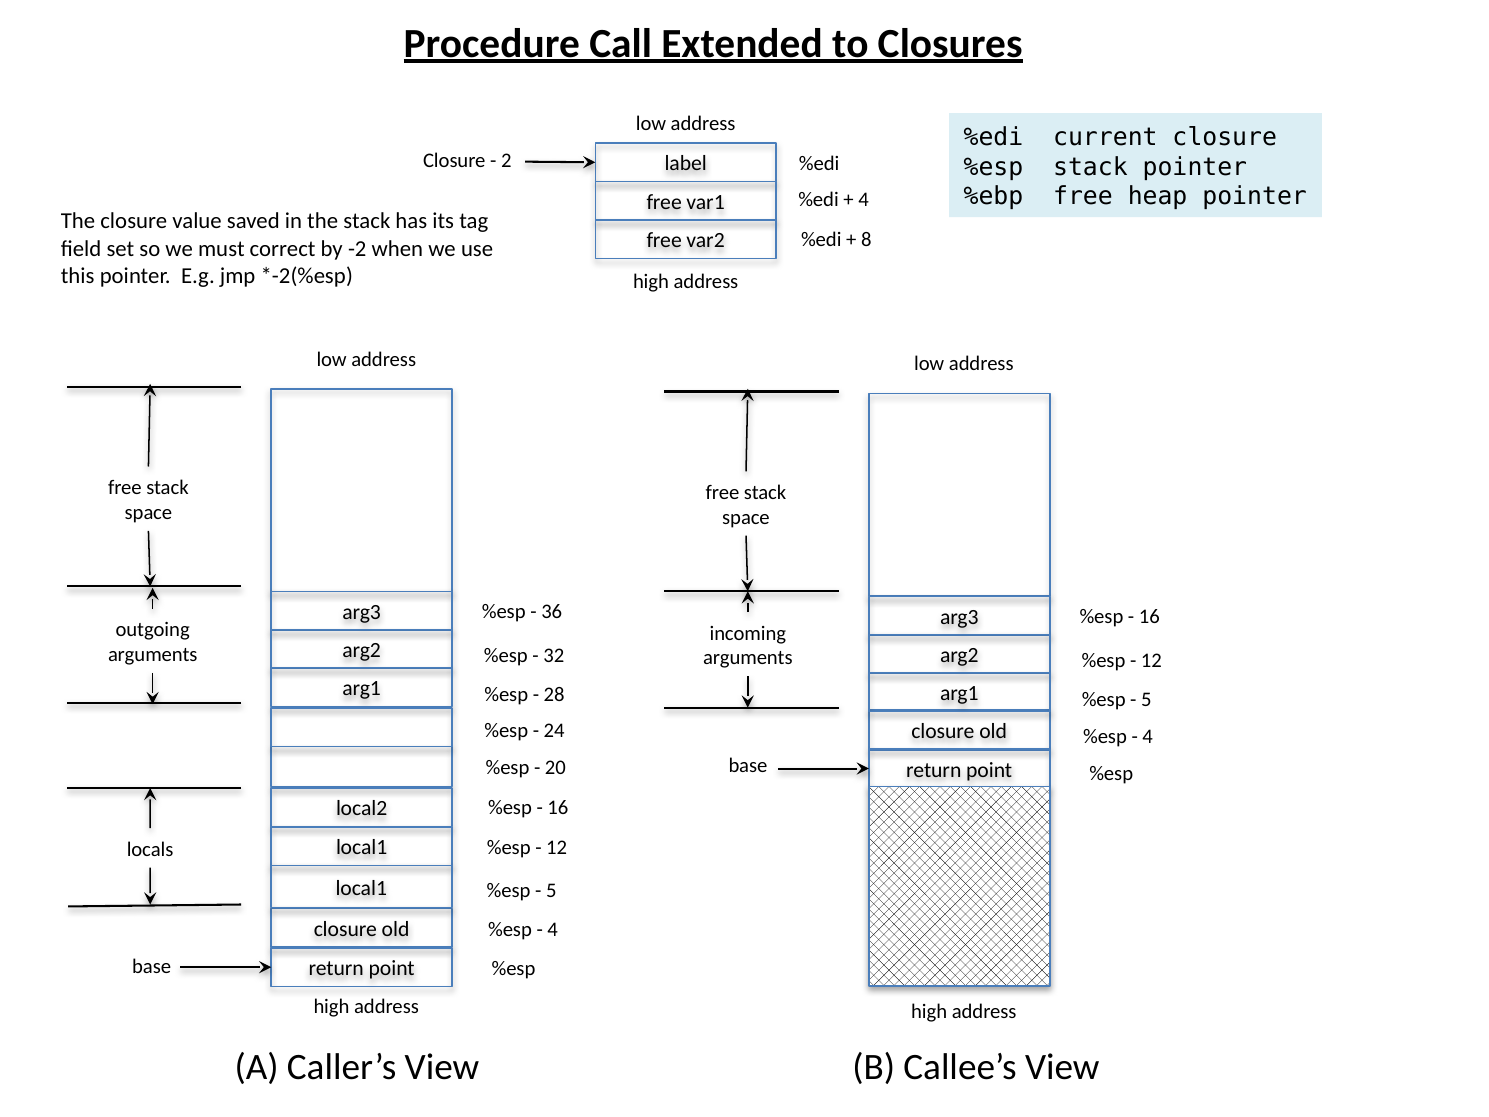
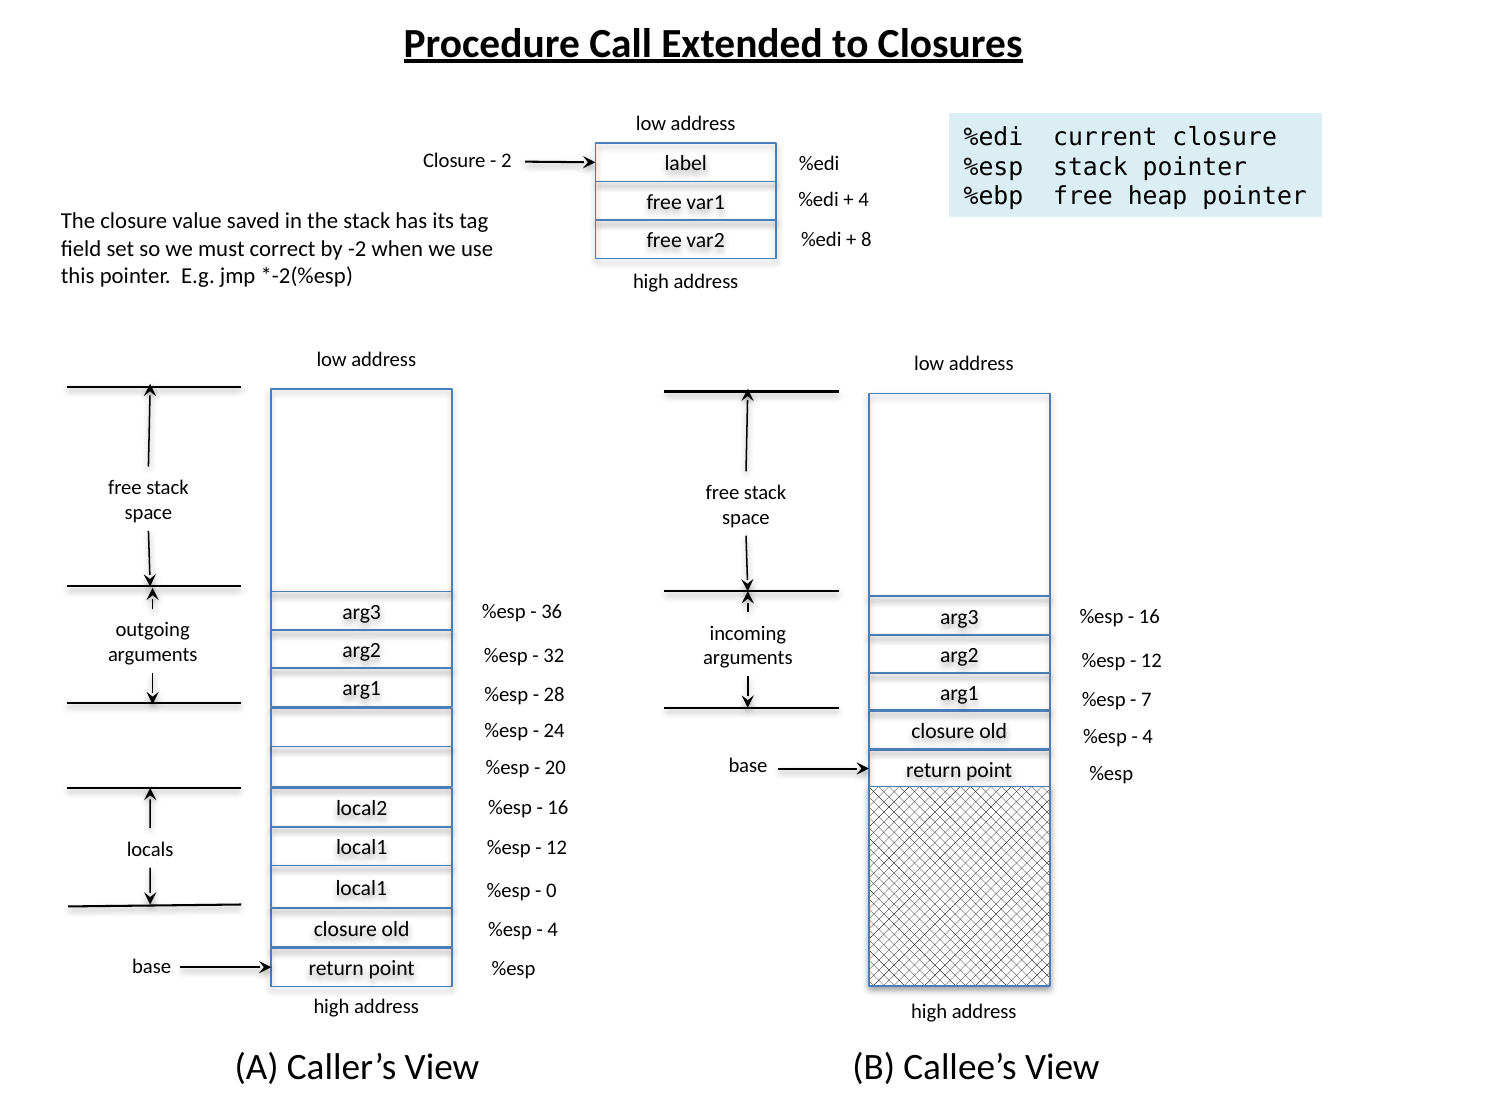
5: 5 -> 7 (1146, 700)
5: 5 -> 0 (551, 890)
